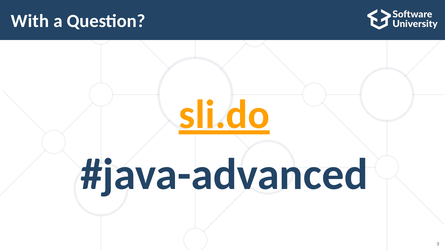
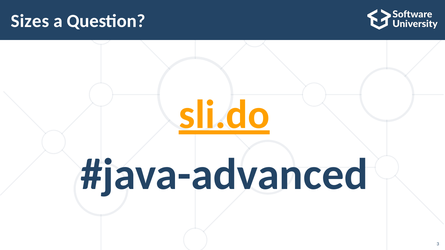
With: With -> Sizes (30, 21)
